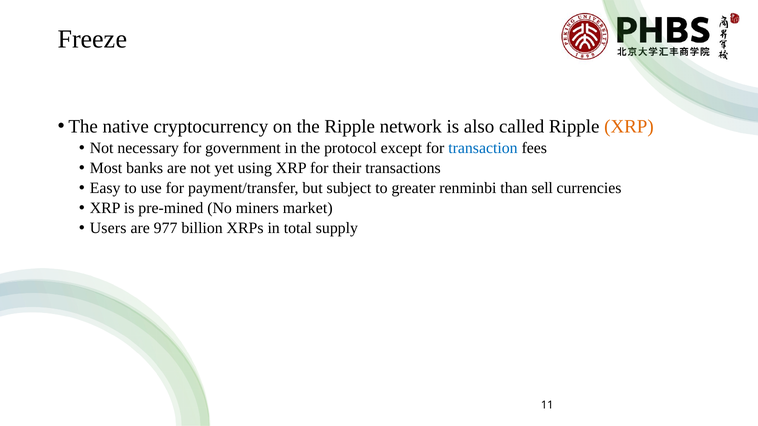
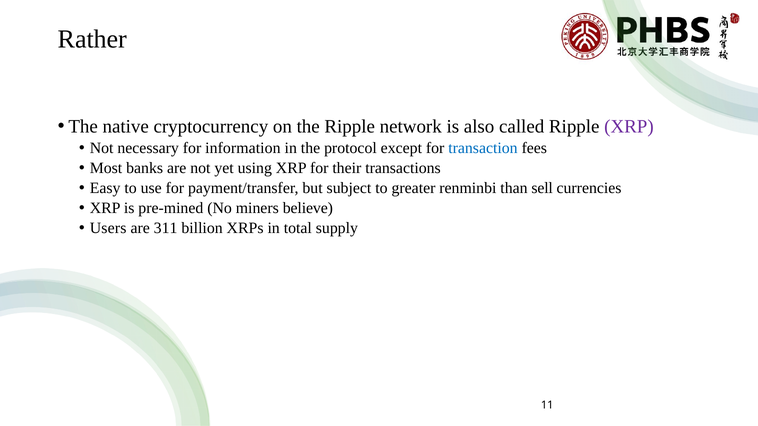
Freeze: Freeze -> Rather (92, 39)
XRP colour: orange -> purple (629, 126)
government: government -> information (243, 148)
market: market -> believe (308, 208)
977: 977 -> 311 (166, 228)
